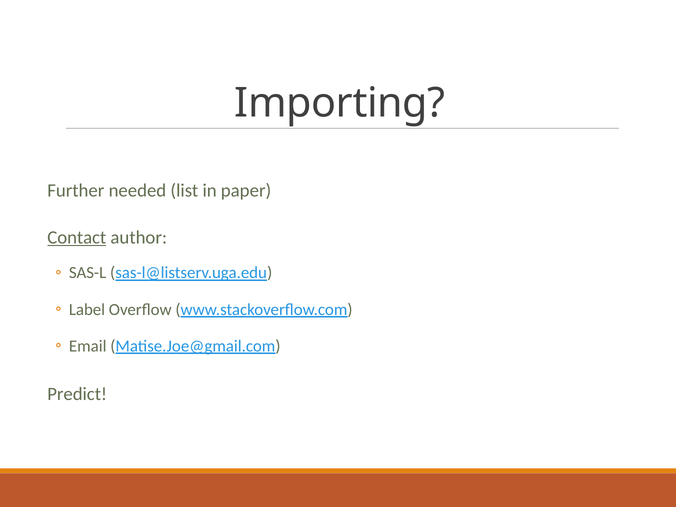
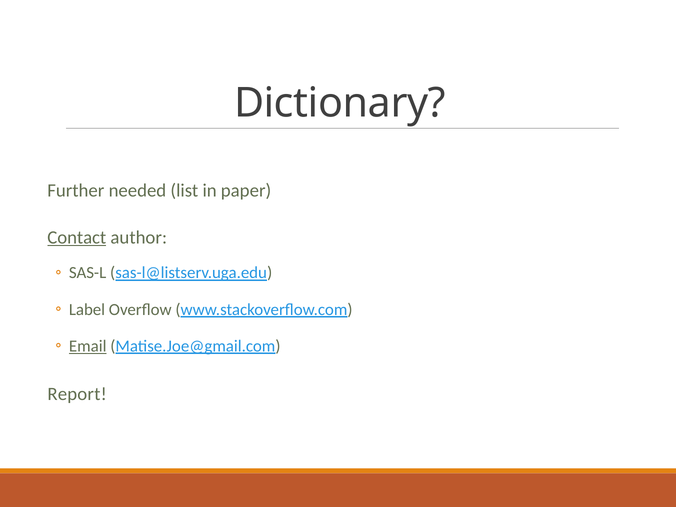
Importing: Importing -> Dictionary (340, 103)
Email underline: none -> present (88, 346)
Predict: Predict -> Report (77, 394)
